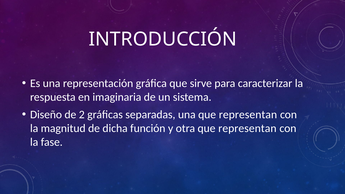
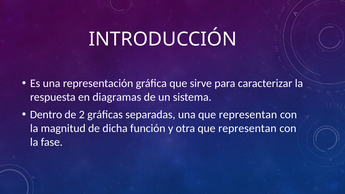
imaginaria: imaginaria -> diagramas (117, 97)
Diseño: Diseño -> Dentro (46, 115)
